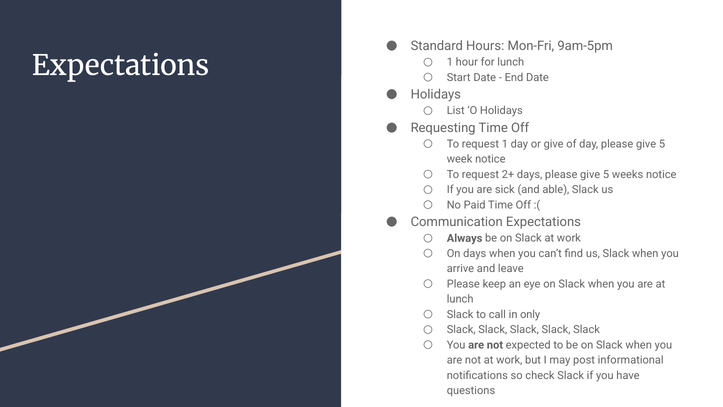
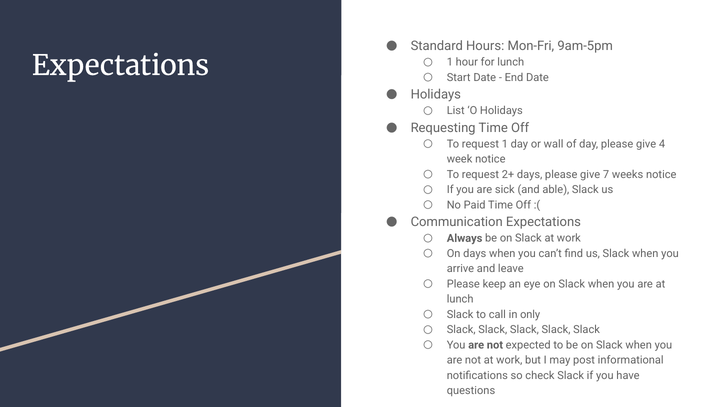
or give: give -> wall (554, 144)
day please give 5: 5 -> 4 (662, 144)
days please give 5: 5 -> 7 (606, 174)
